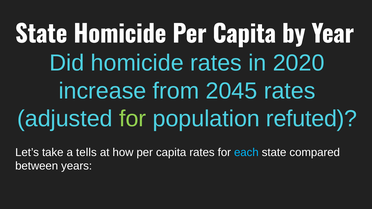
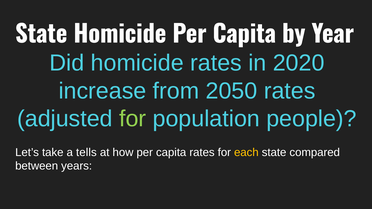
2045: 2045 -> 2050 (231, 91)
refuted: refuted -> people (311, 119)
each colour: light blue -> yellow (246, 153)
